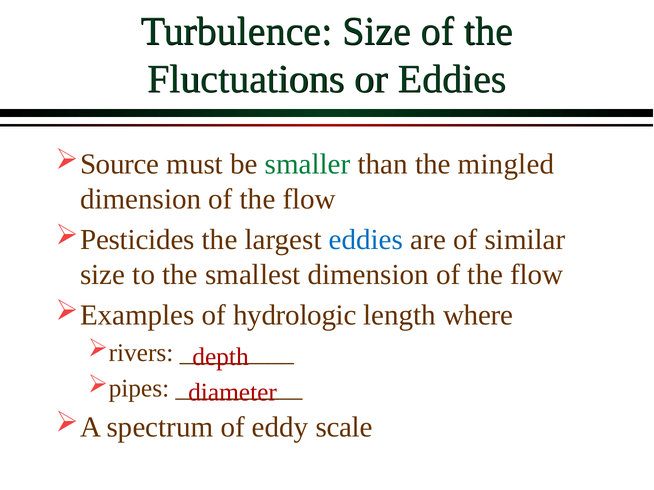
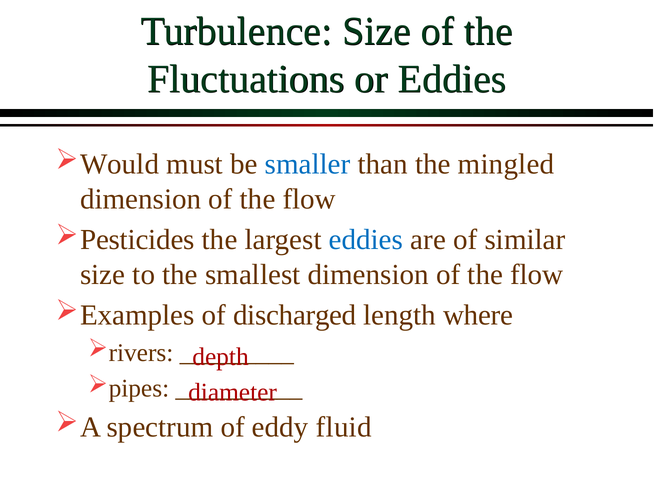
Source: Source -> Would (120, 164)
smaller colour: green -> blue (308, 164)
hydrologic: hydrologic -> discharged (295, 316)
scale: scale -> fluid (344, 428)
